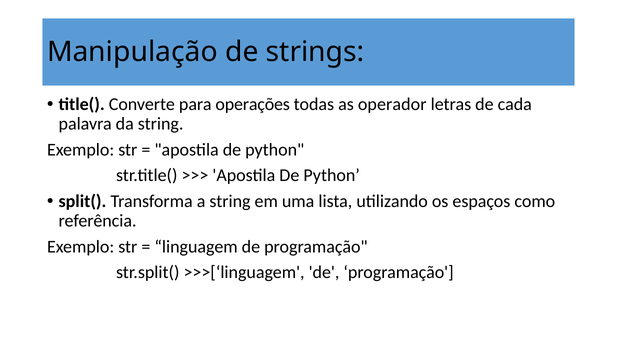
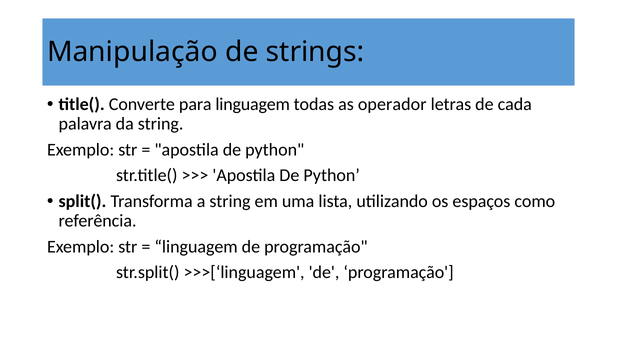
para operações: operações -> linguagem (253, 104)
